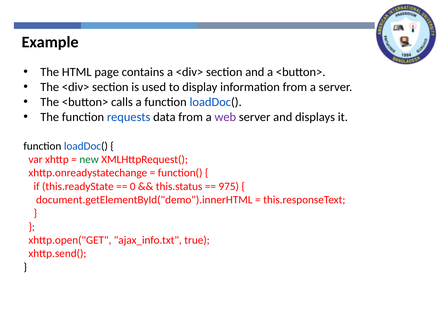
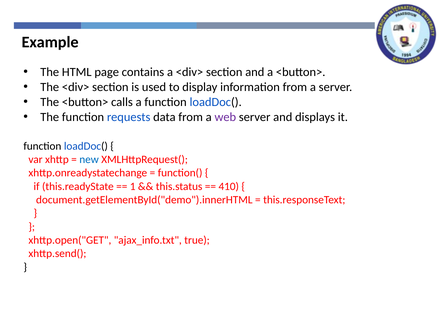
new colour: green -> blue (89, 159)
0: 0 -> 1 (133, 186)
975: 975 -> 410 (229, 186)
